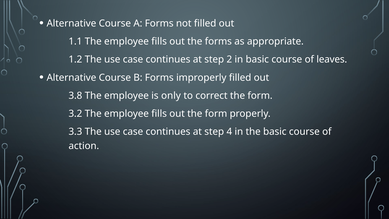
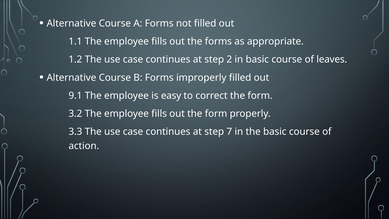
3.8: 3.8 -> 9.1 (75, 96)
only: only -> easy (171, 96)
4: 4 -> 7 (229, 132)
